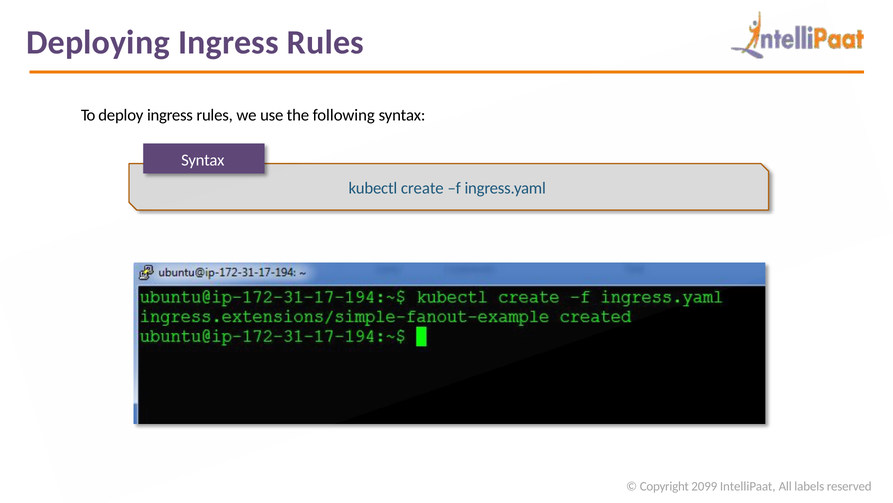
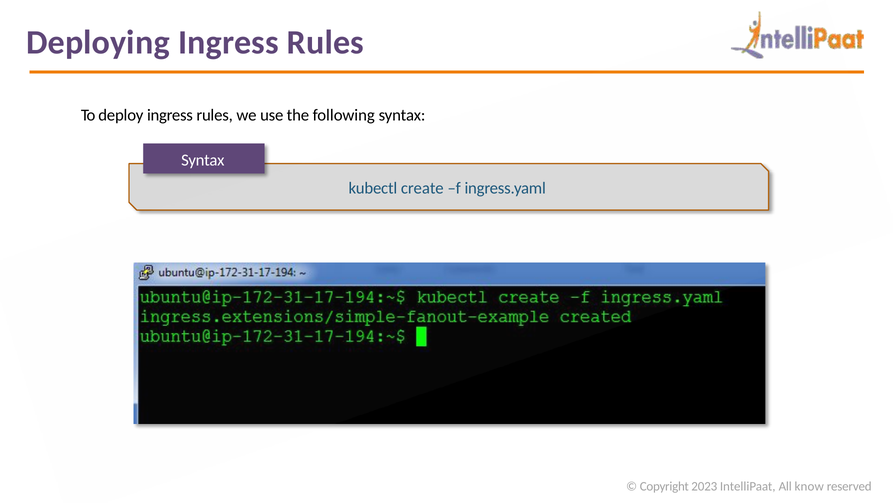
2099: 2099 -> 2023 (704, 486)
labels: labels -> know (809, 486)
